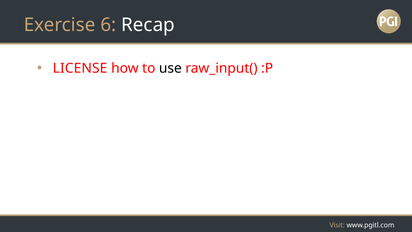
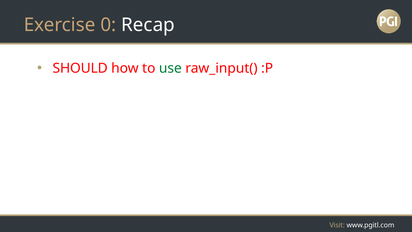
6: 6 -> 0 (108, 25)
LICENSE: LICENSE -> SHOULD (80, 68)
use colour: black -> green (170, 68)
